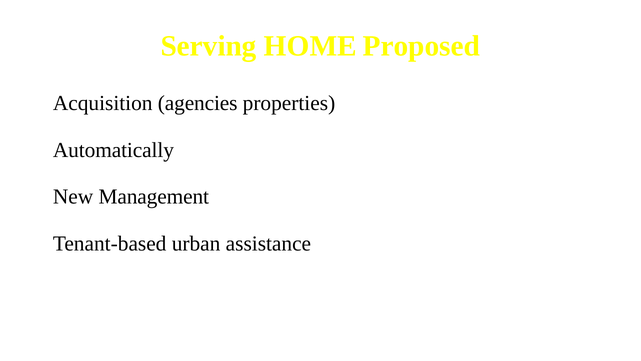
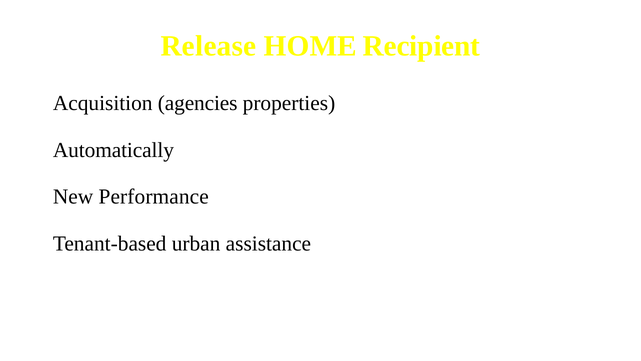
Serving: Serving -> Release (208, 46)
Proposed: Proposed -> Recipient (421, 46)
Management: Management -> Performance (154, 197)
